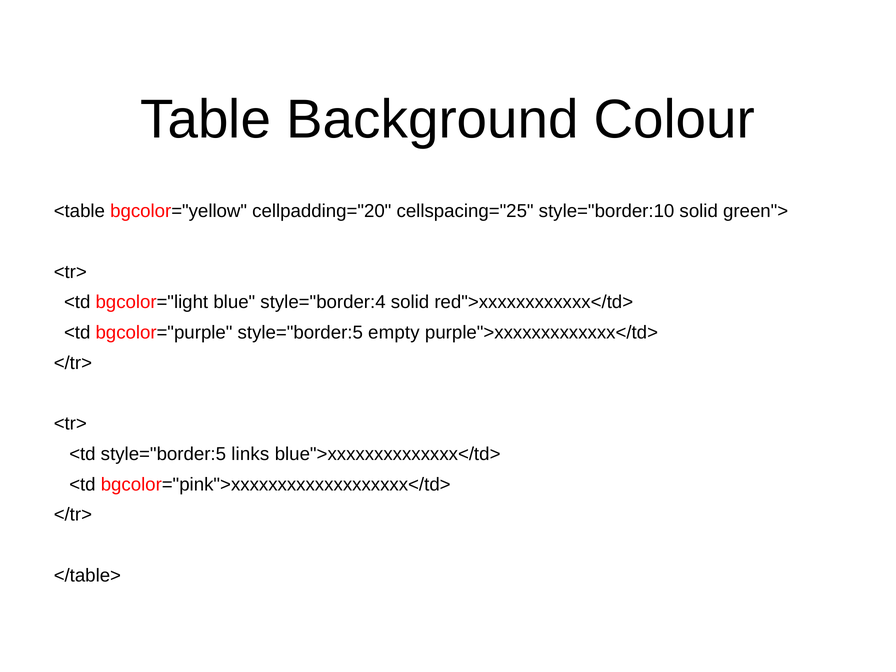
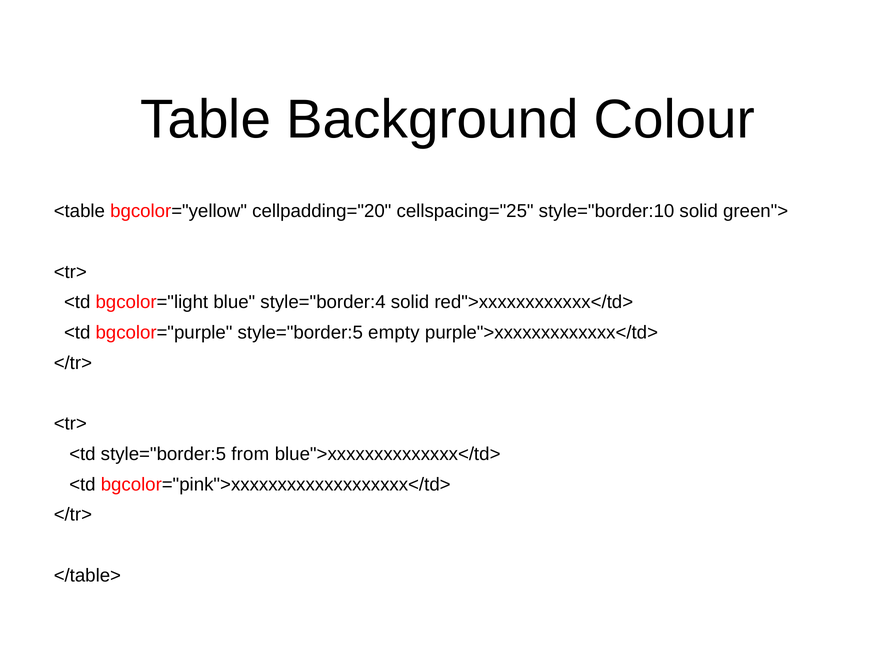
links: links -> from (250, 454)
